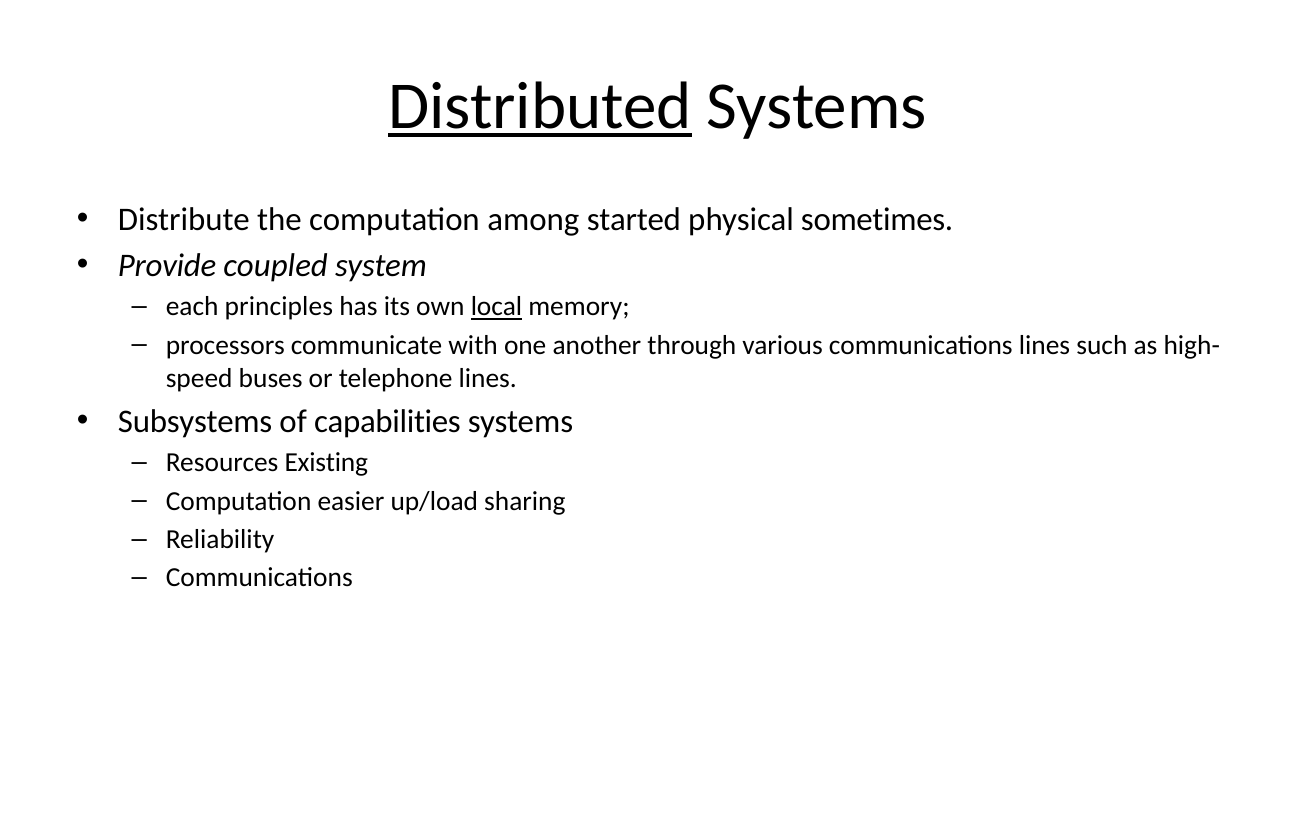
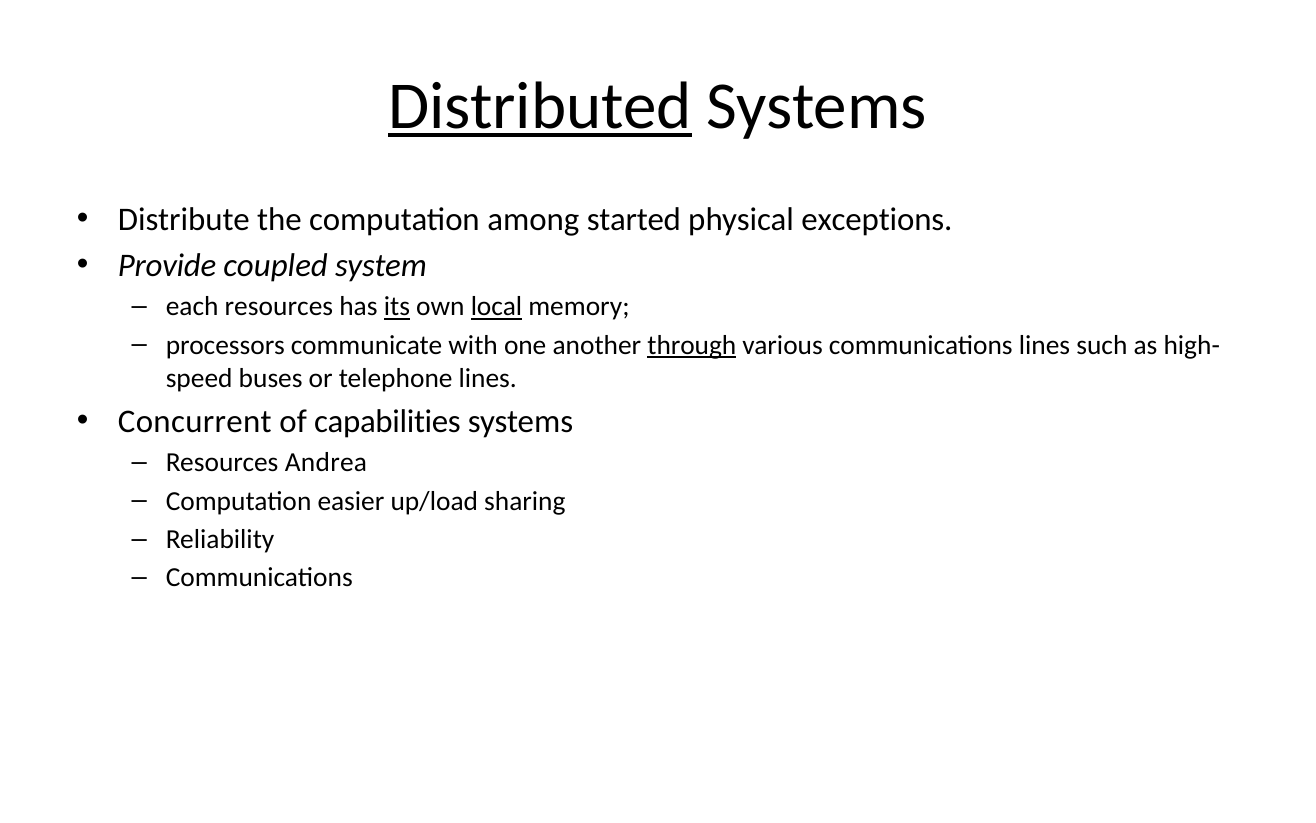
sometimes: sometimes -> exceptions (877, 219)
each principles: principles -> resources (279, 307)
its underline: none -> present (397, 307)
through underline: none -> present (692, 345)
Subsystems: Subsystems -> Concurrent (195, 421)
Existing: Existing -> Andrea (326, 462)
